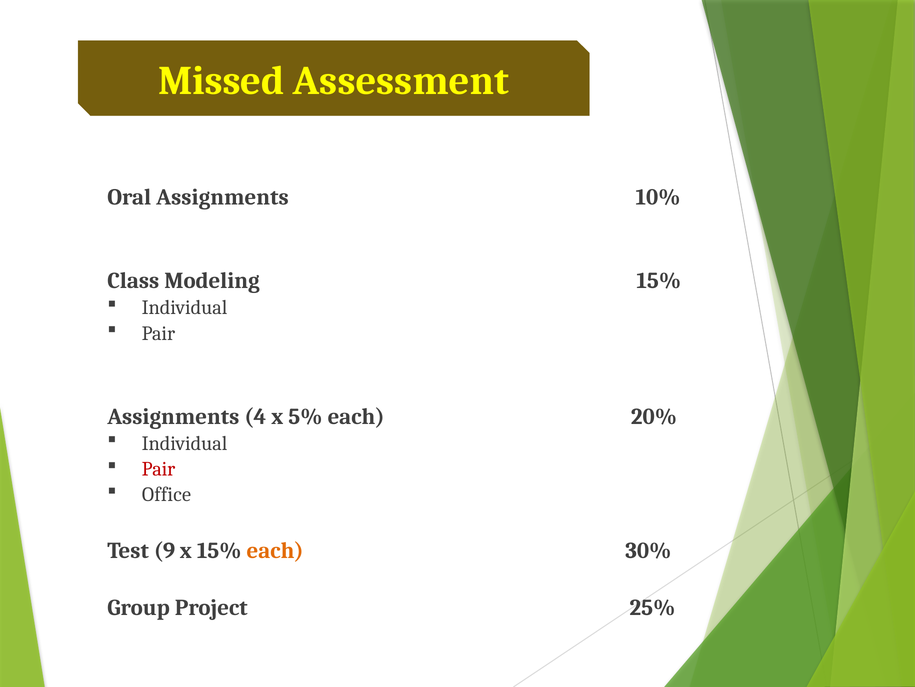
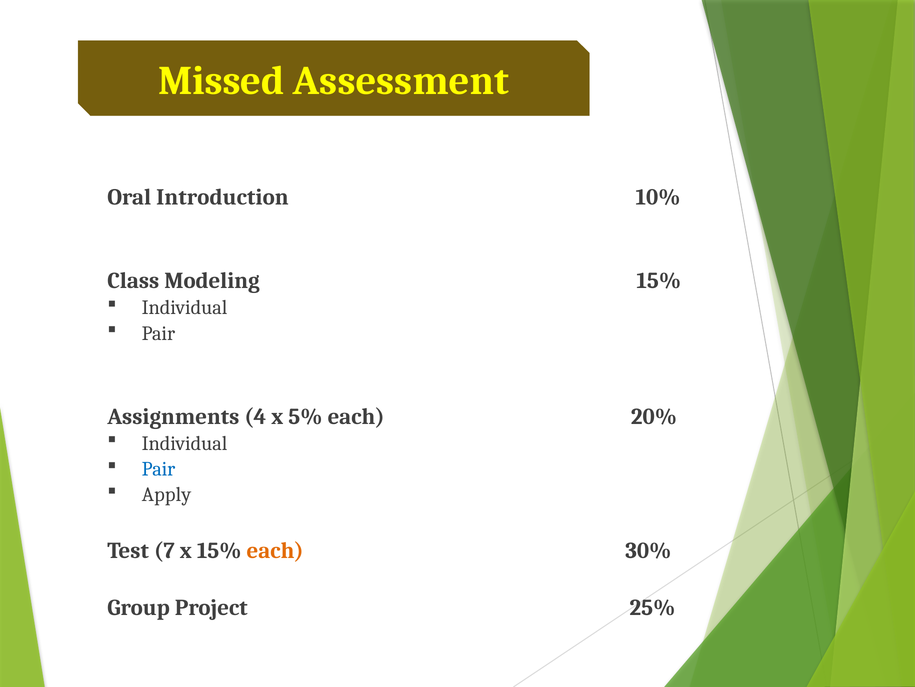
Oral Assignments: Assignments -> Introduction (222, 197)
Pair colour: red -> blue (158, 469)
Office: Office -> Apply (166, 494)
9: 9 -> 7 (164, 550)
